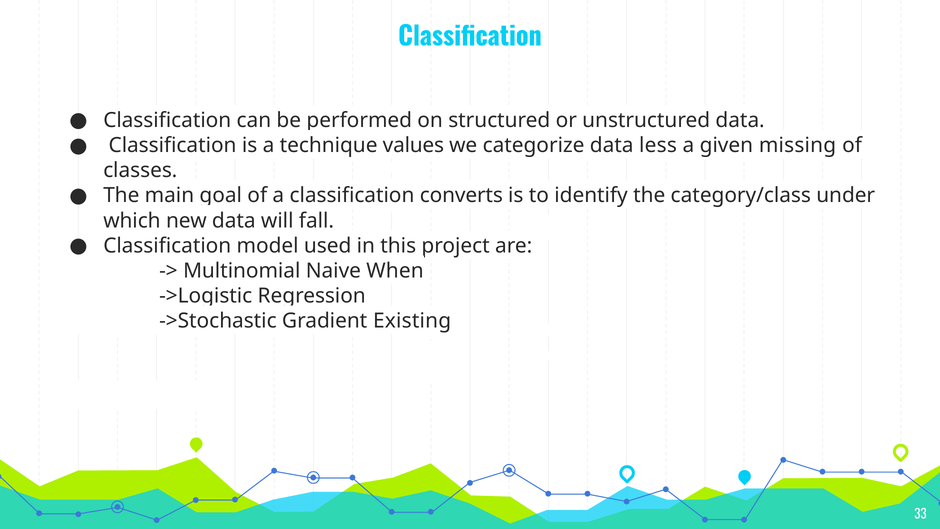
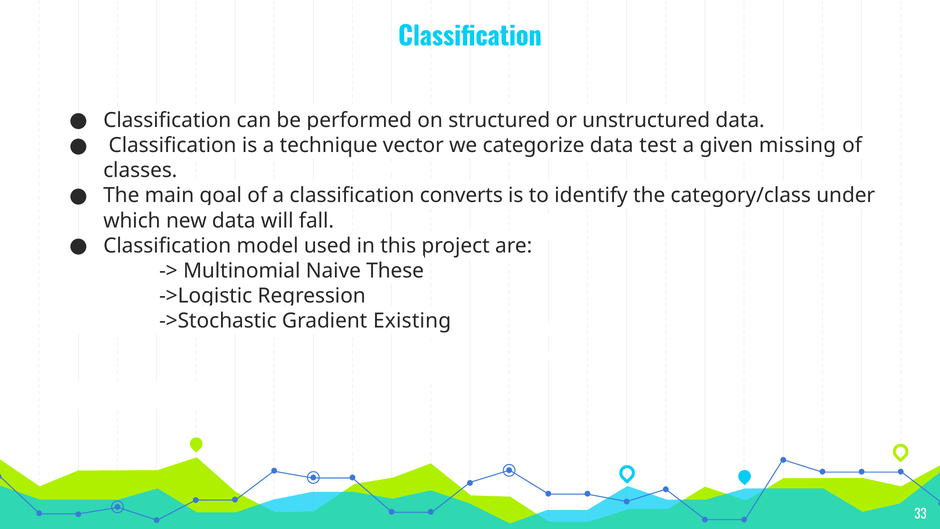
values: values -> vector (413, 145)
less: less -> test (658, 145)
When: When -> These (395, 271)
